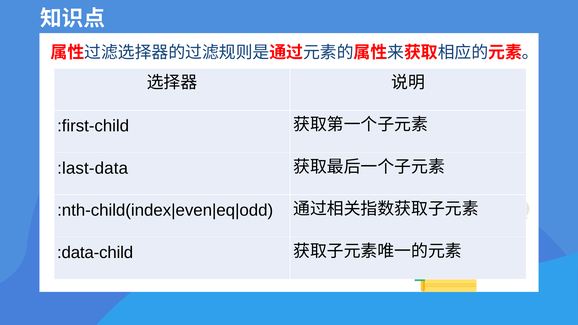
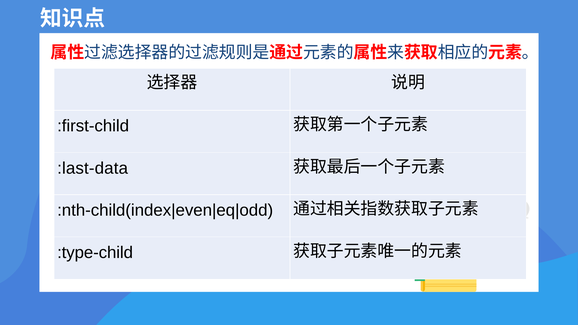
:data-child: :data-child -> :type-child (95, 253)
